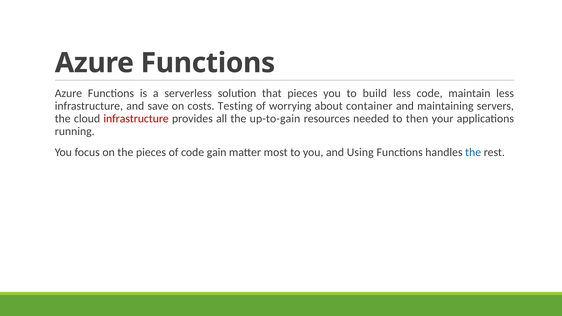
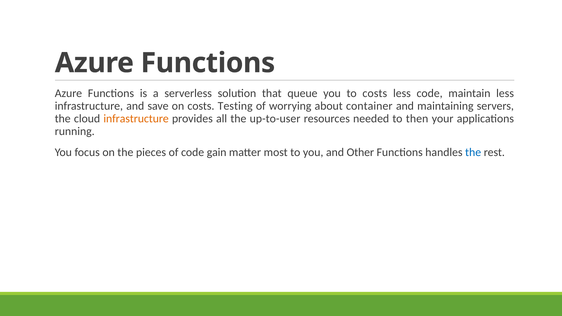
that pieces: pieces -> queue (302, 93)
to build: build -> costs (375, 93)
infrastructure colour: red -> orange (136, 119)
up-to-gain: up-to-gain -> up-to-user (275, 119)
Using: Using -> Other (360, 152)
